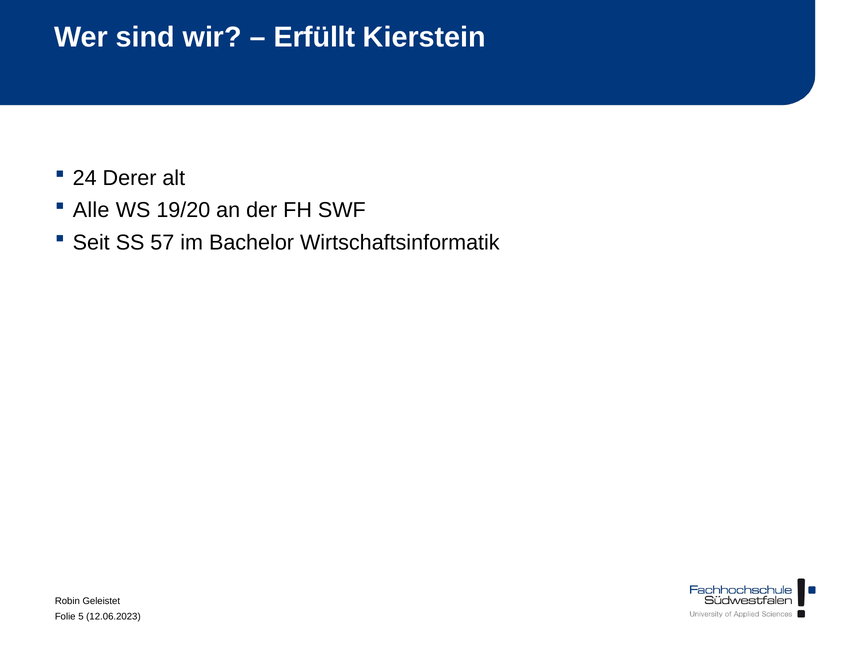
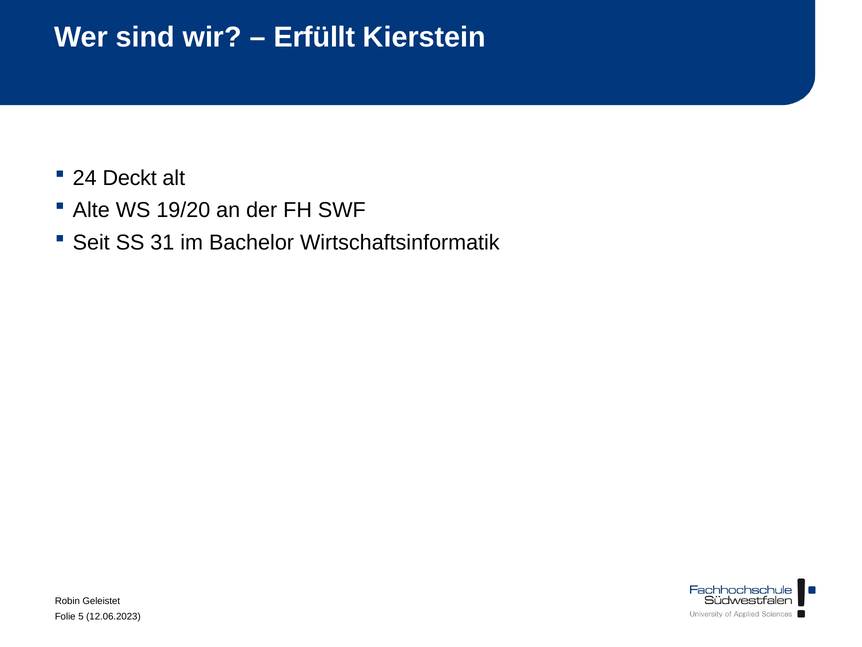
Derer: Derer -> Deckt (130, 178)
Alle: Alle -> Alte (91, 210)
57: 57 -> 31 (162, 243)
